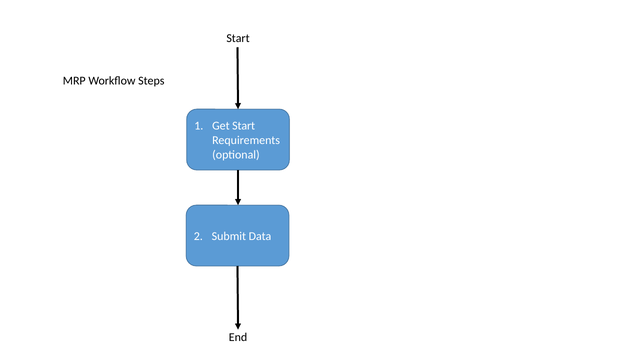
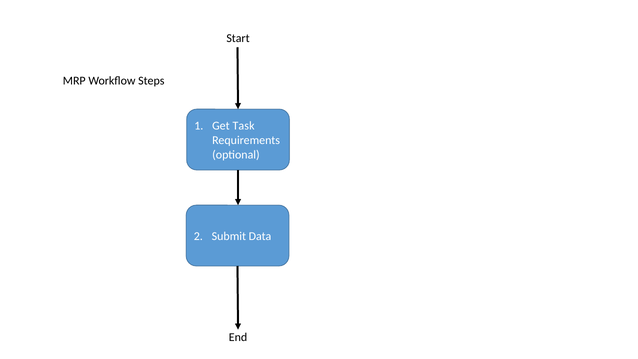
Get Start: Start -> Task (244, 126)
